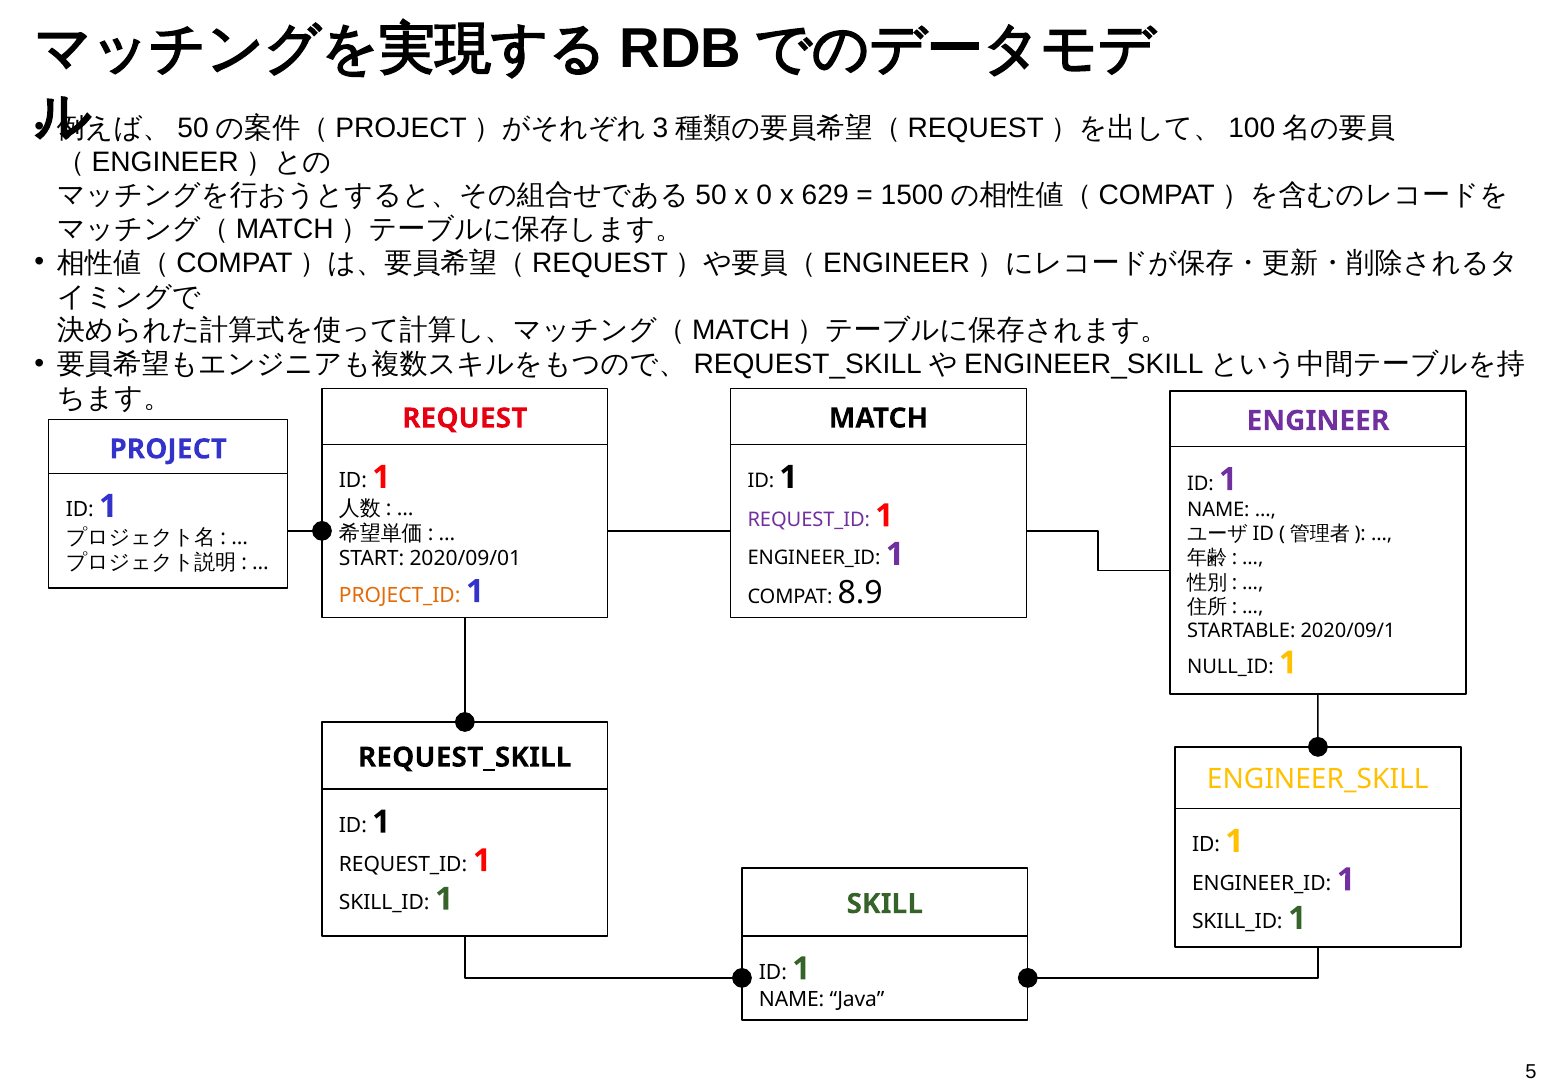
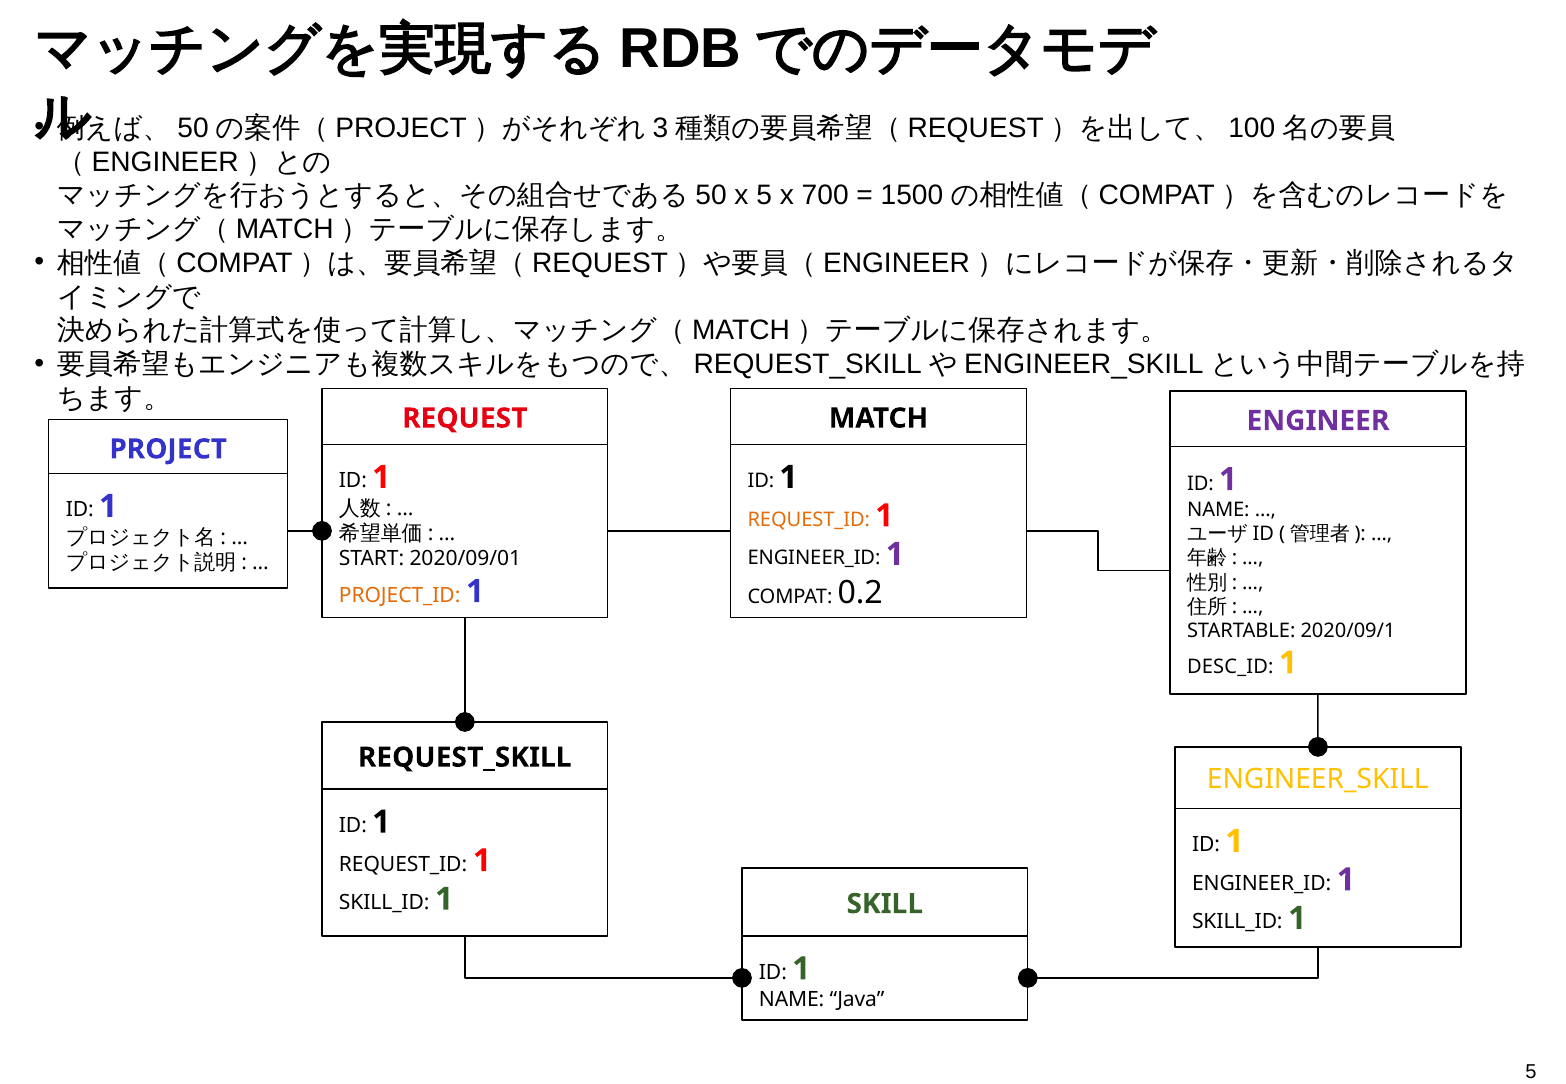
x 0: 0 -> 5 (764, 196)
629: 629 -> 700 (825, 196)
REQUEST_ID colour: purple -> orange (809, 520)
8.9: 8.9 -> 0.2 (860, 593)
NULL_ID: NULL_ID -> DESC_ID (1230, 667)
